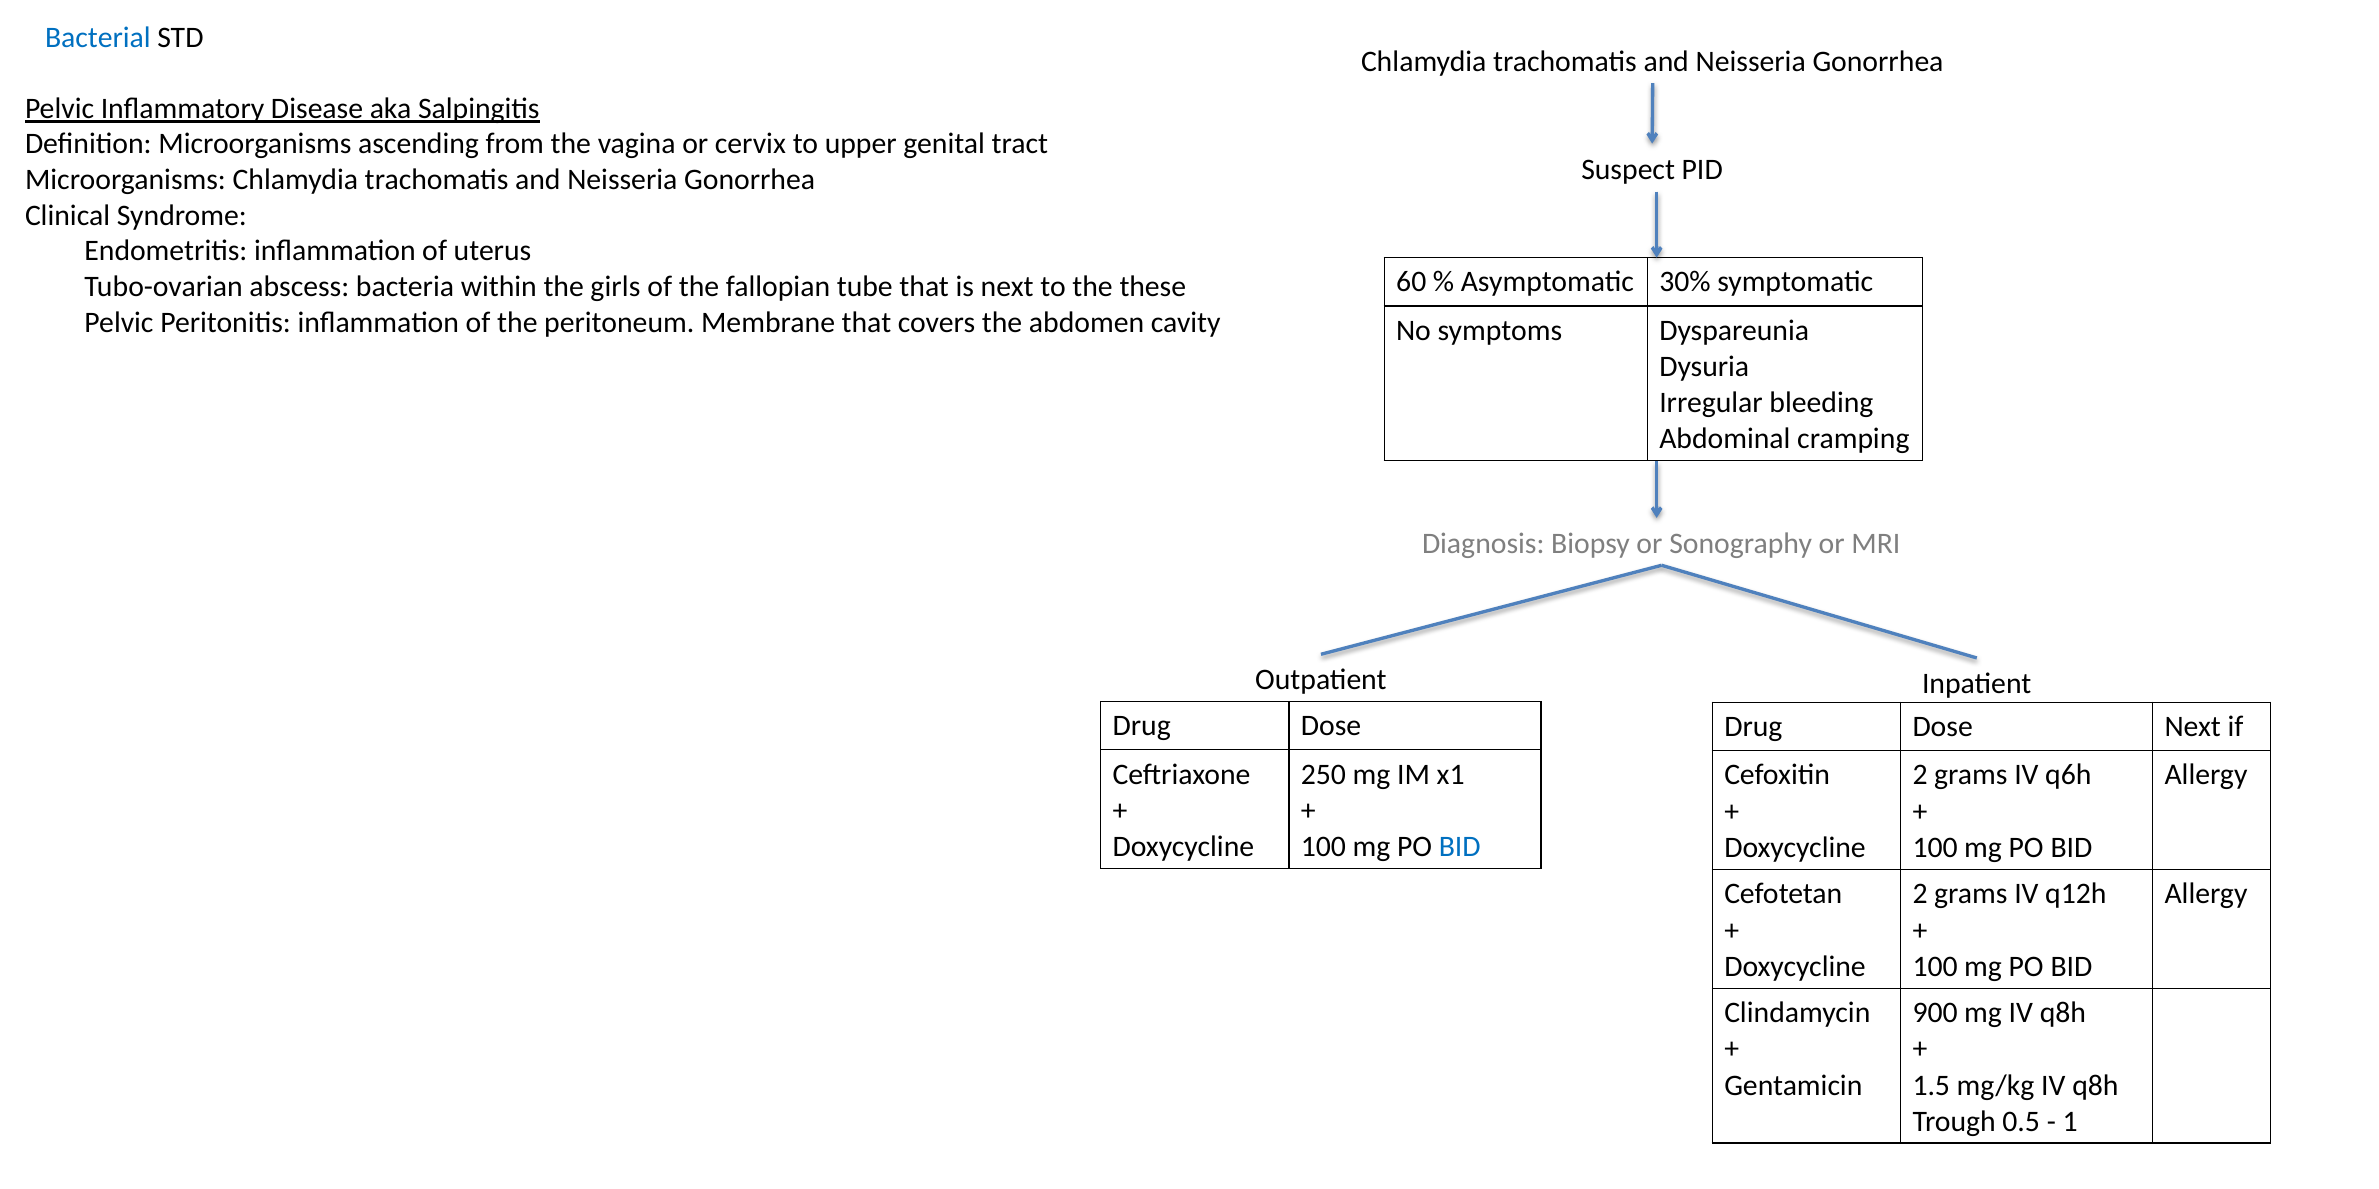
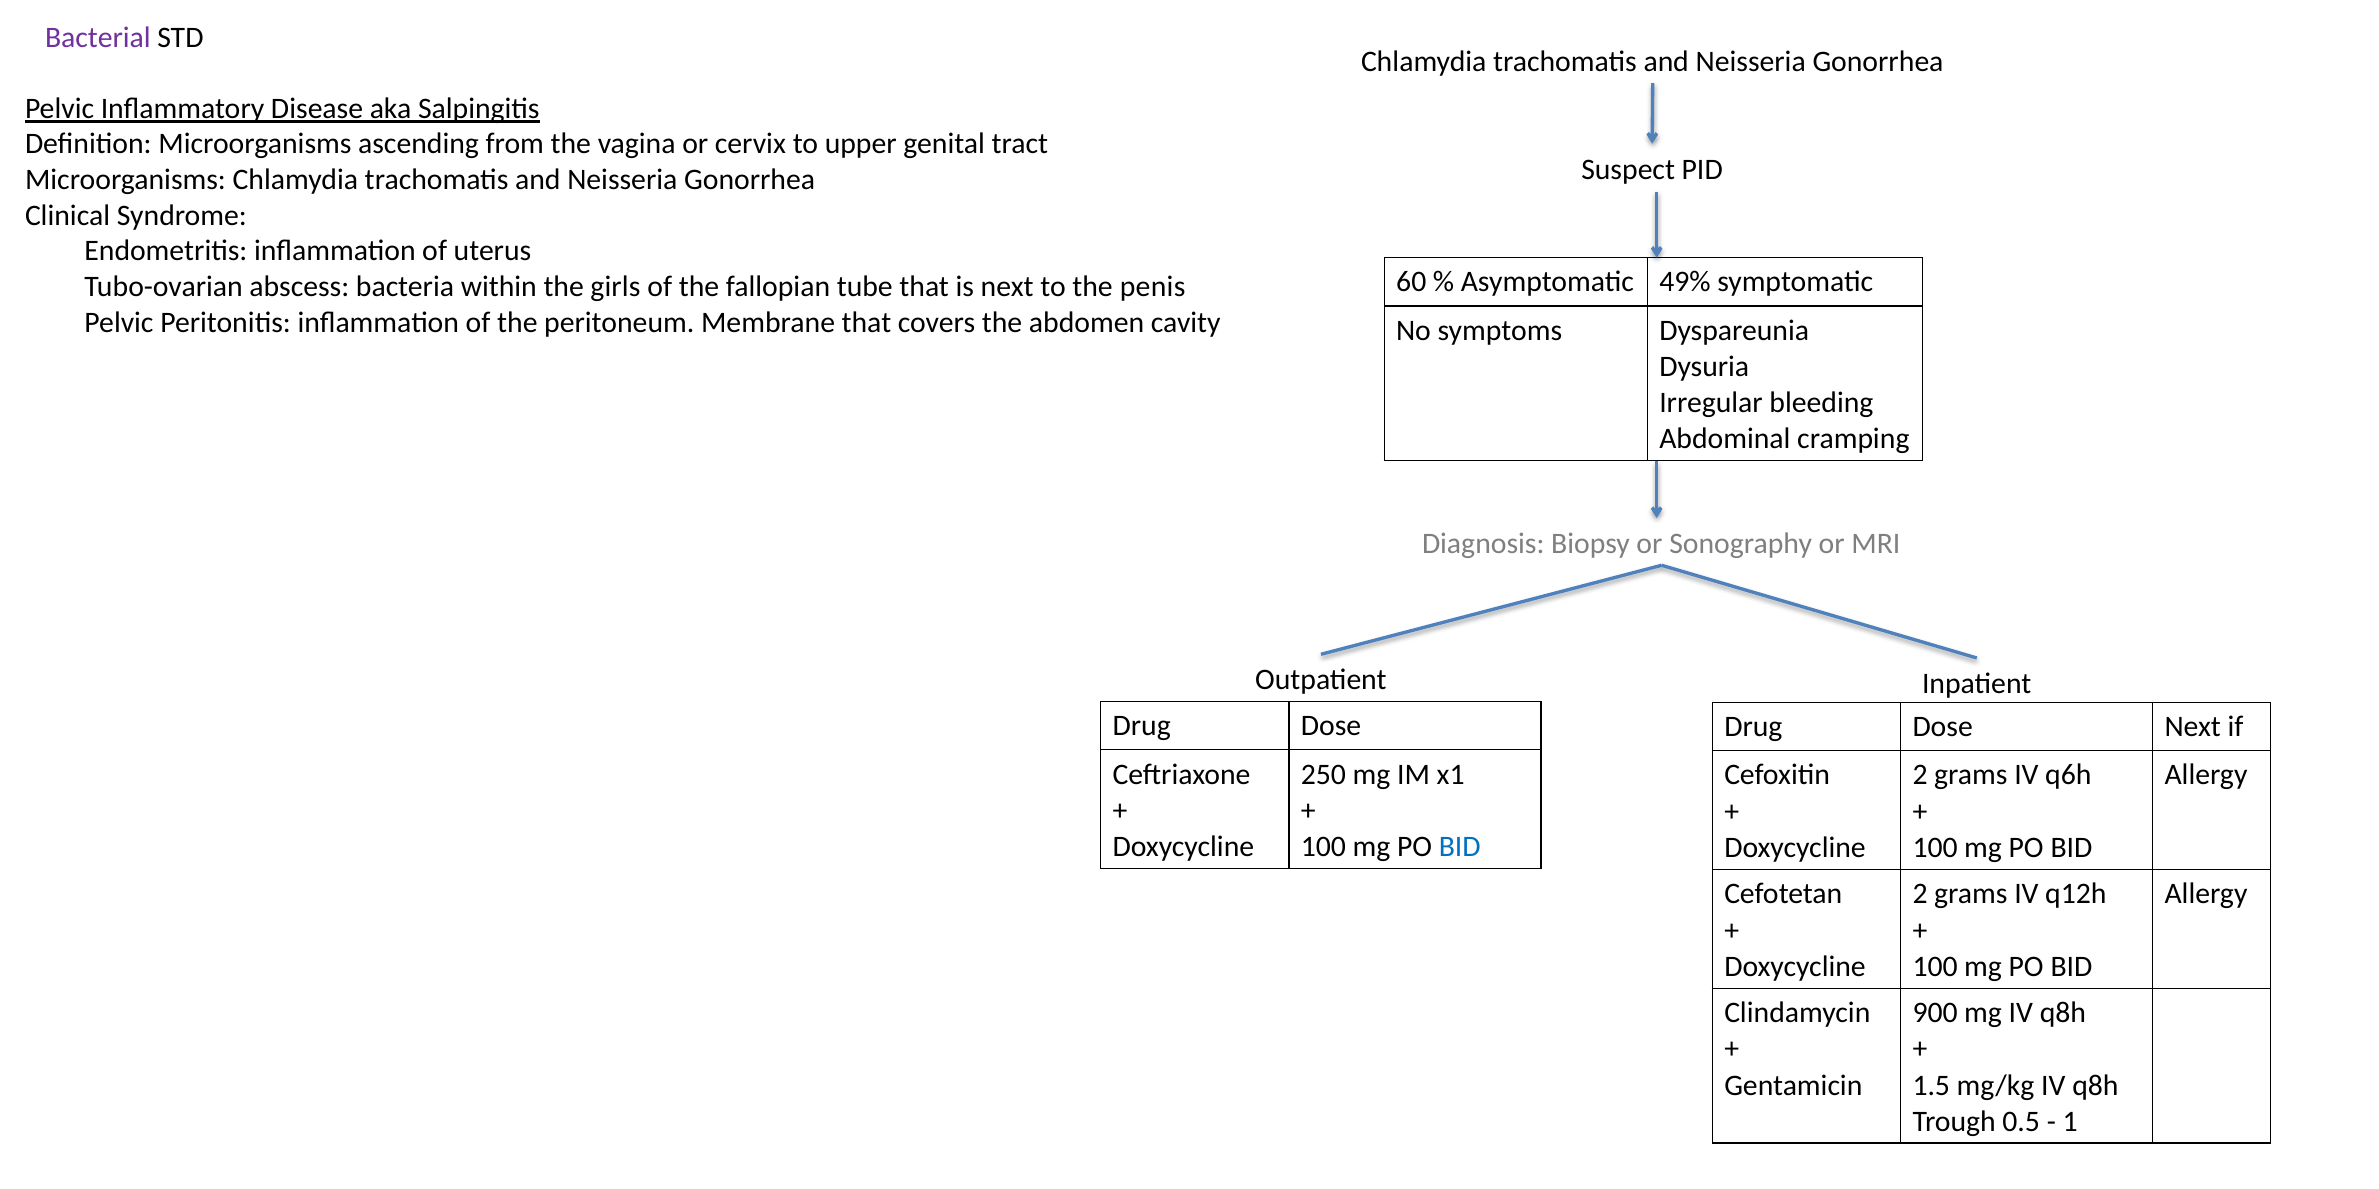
Bacterial colour: blue -> purple (98, 37)
30%: 30% -> 49% (1685, 282)
these: these -> penis (1153, 287)
